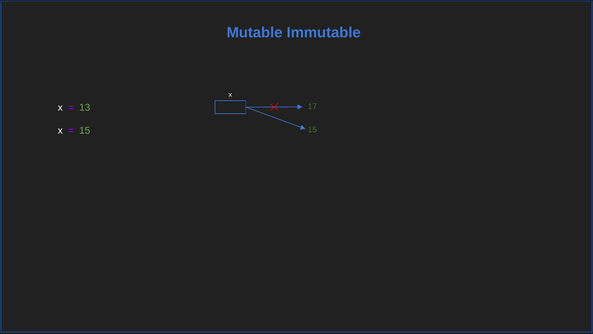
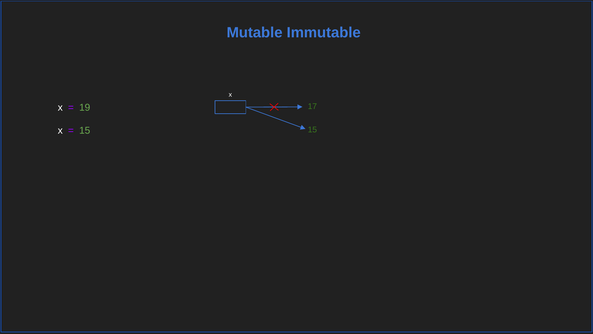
13: 13 -> 19 (85, 108)
